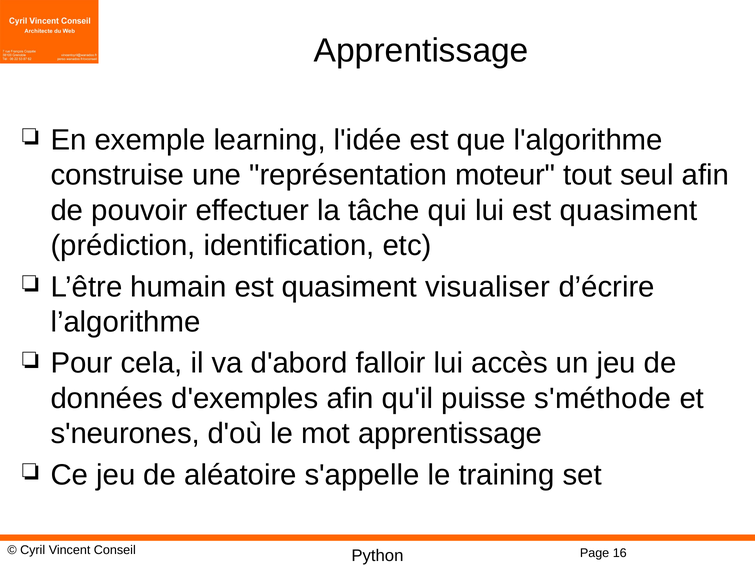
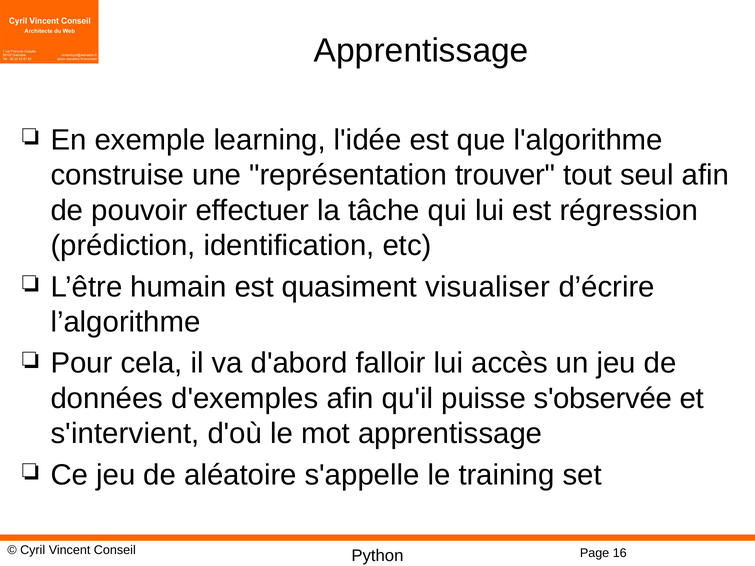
moteur: moteur -> trouver (505, 175)
lui est quasiment: quasiment -> régression (629, 211)
s'méthode: s'méthode -> s'observée (603, 399)
s'neurones: s'neurones -> s'intervient (125, 434)
